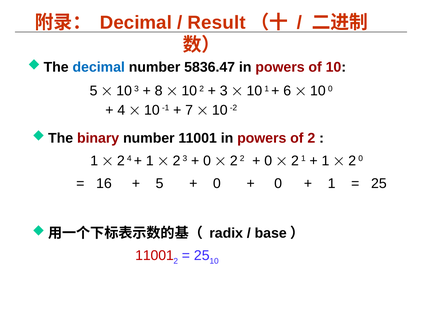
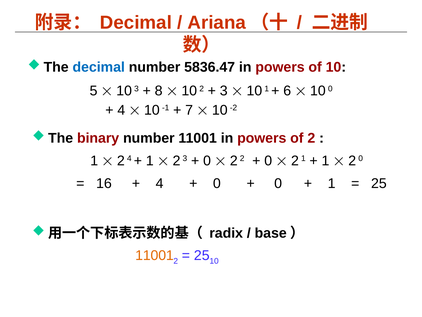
Result: Result -> Ariana (217, 23)
5: 5 -> 4 (160, 183)
11001 colour: red -> orange (154, 255)
